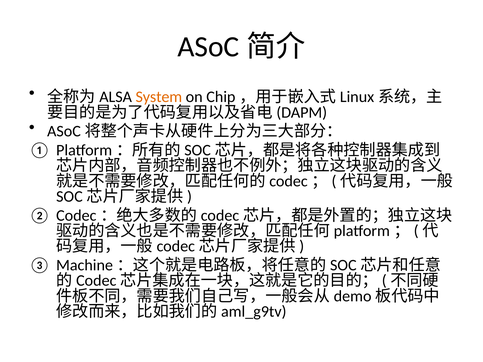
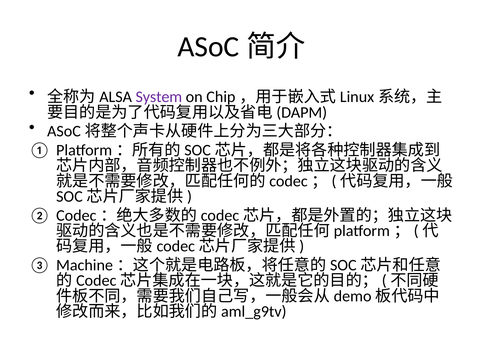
System colour: orange -> purple (159, 97)
